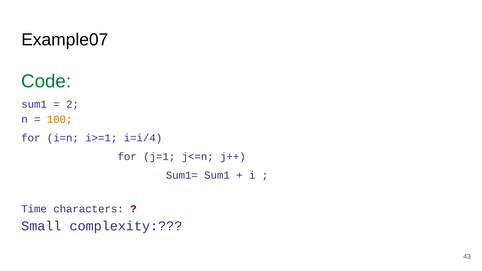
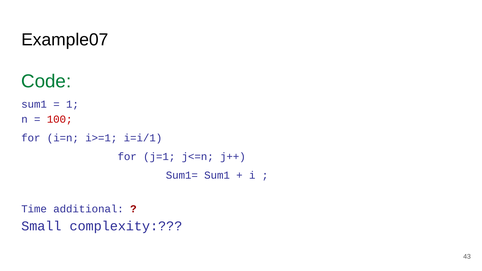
2: 2 -> 1 (72, 104)
100 colour: orange -> red (60, 119)
i=i/4: i=i/4 -> i=i/1 (143, 138)
characters: characters -> additional (89, 209)
